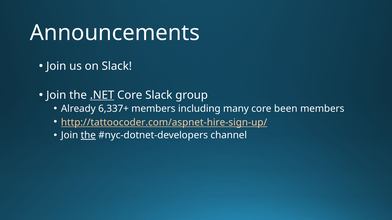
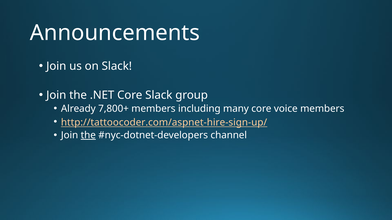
.NET underline: present -> none (102, 95)
6,337+: 6,337+ -> 7,800+ (114, 109)
been: been -> voice (286, 109)
